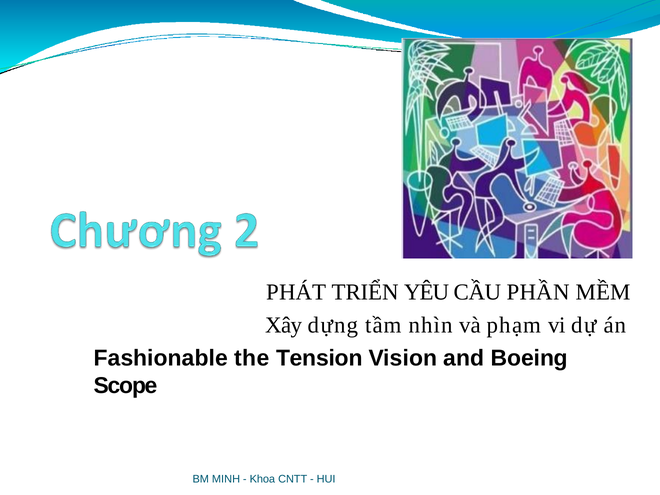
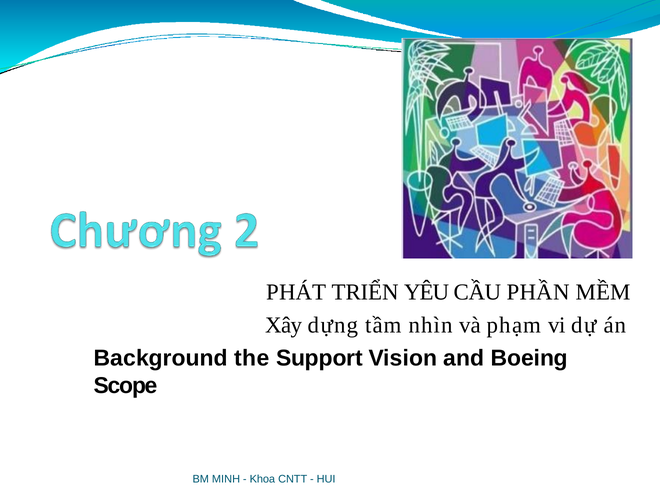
Fashionable: Fashionable -> Background (161, 358)
Tension: Tension -> Support (319, 358)
